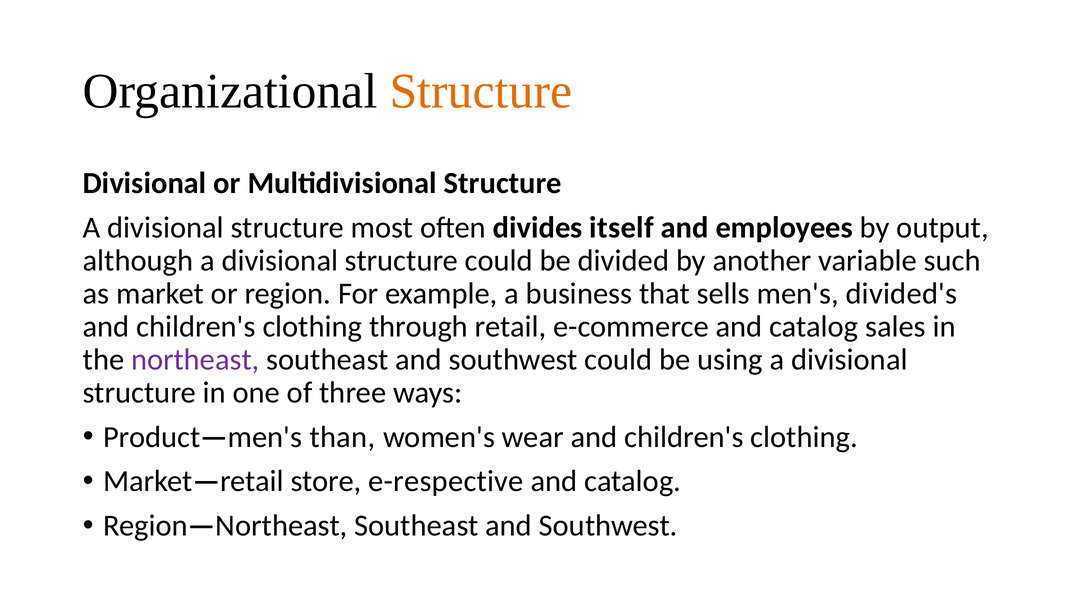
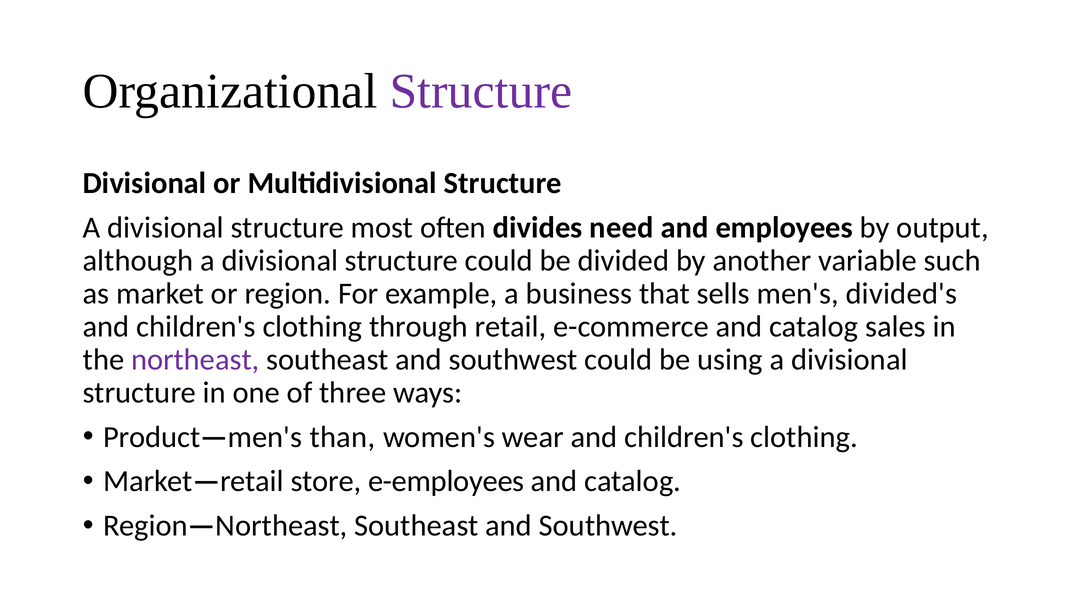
Structure colour: orange -> purple (481, 91)
itself: itself -> need (622, 227)
e-respective: e-respective -> e-employees (446, 481)
